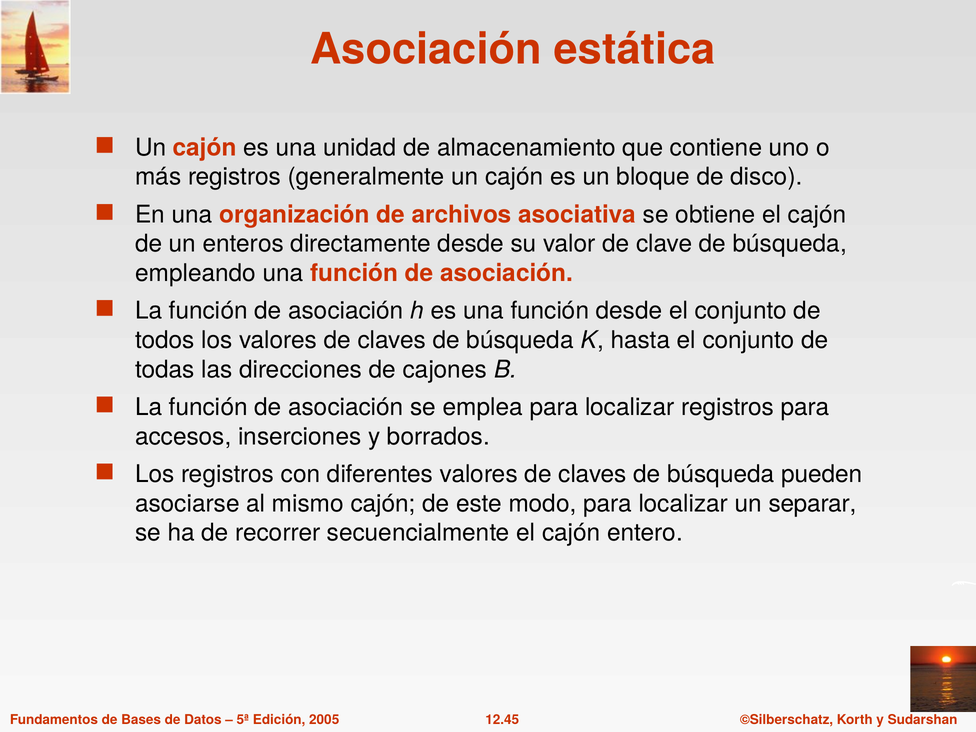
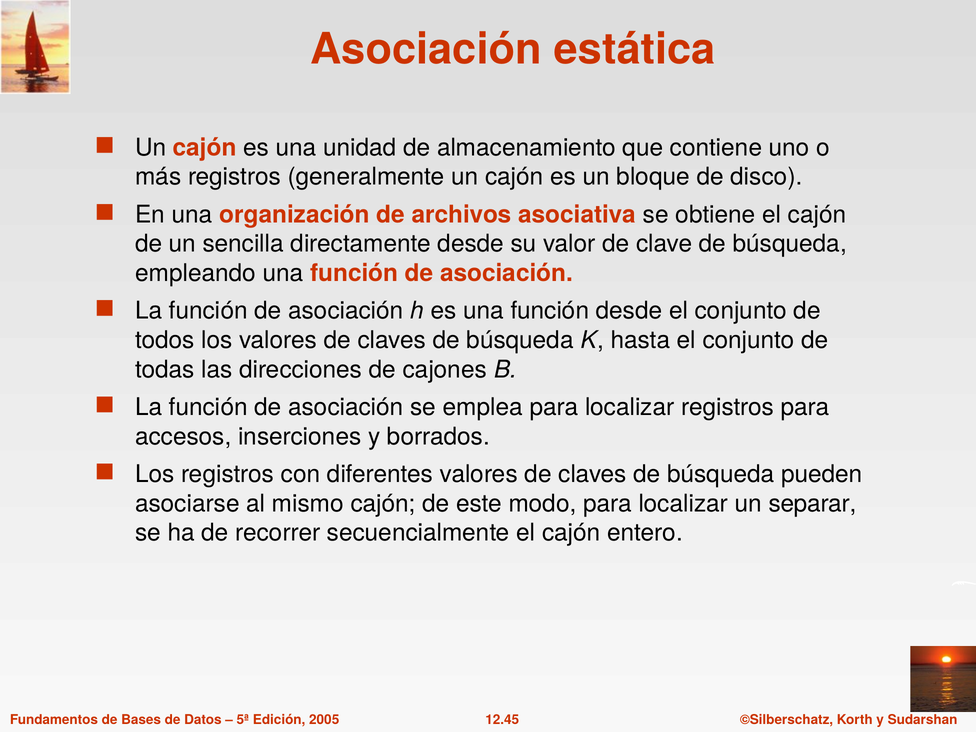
enteros: enteros -> sencilla (243, 244)
